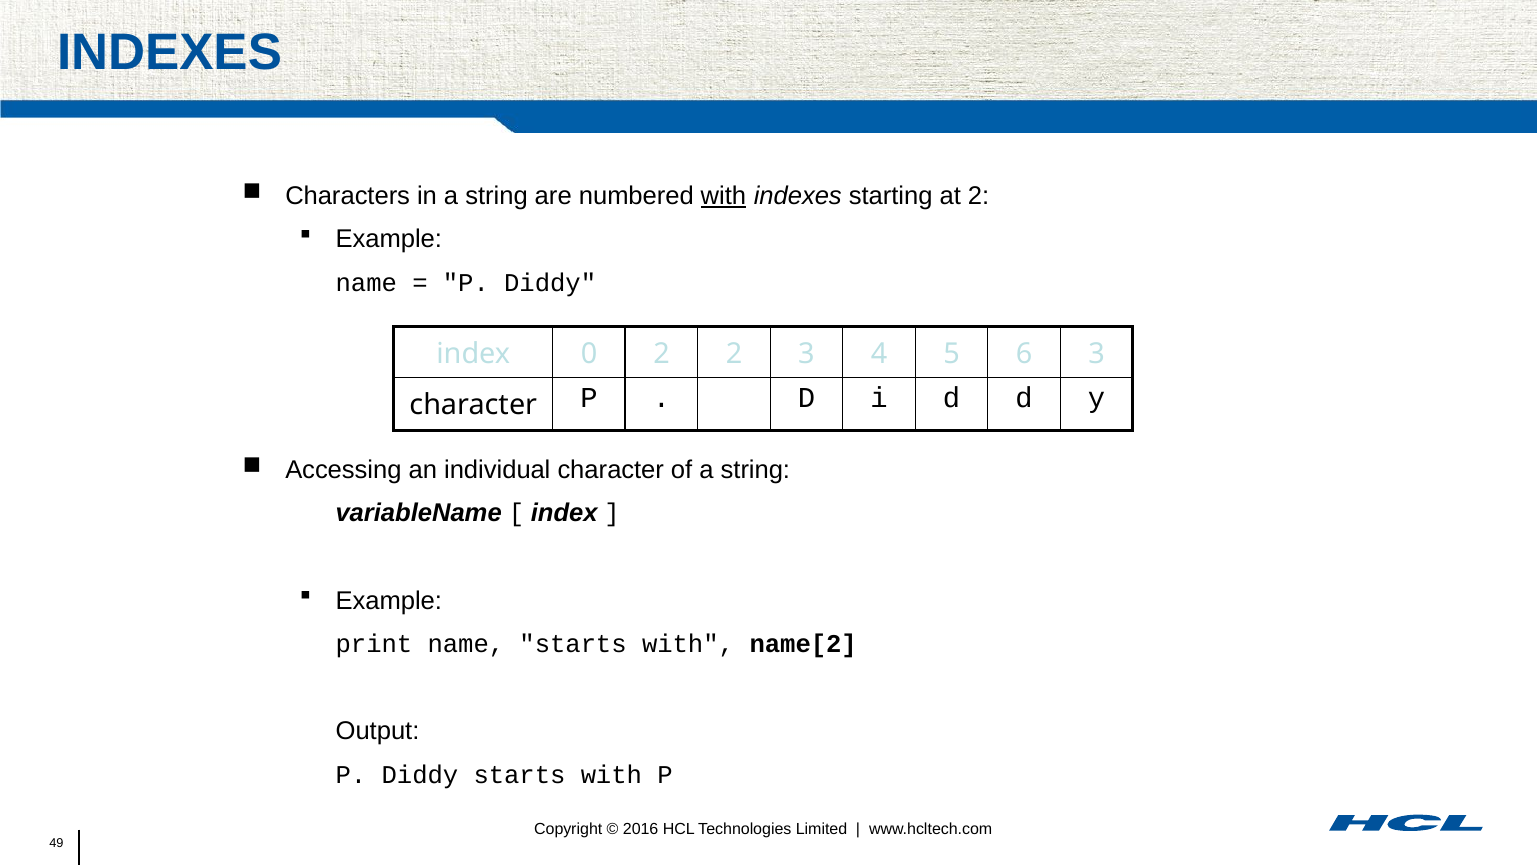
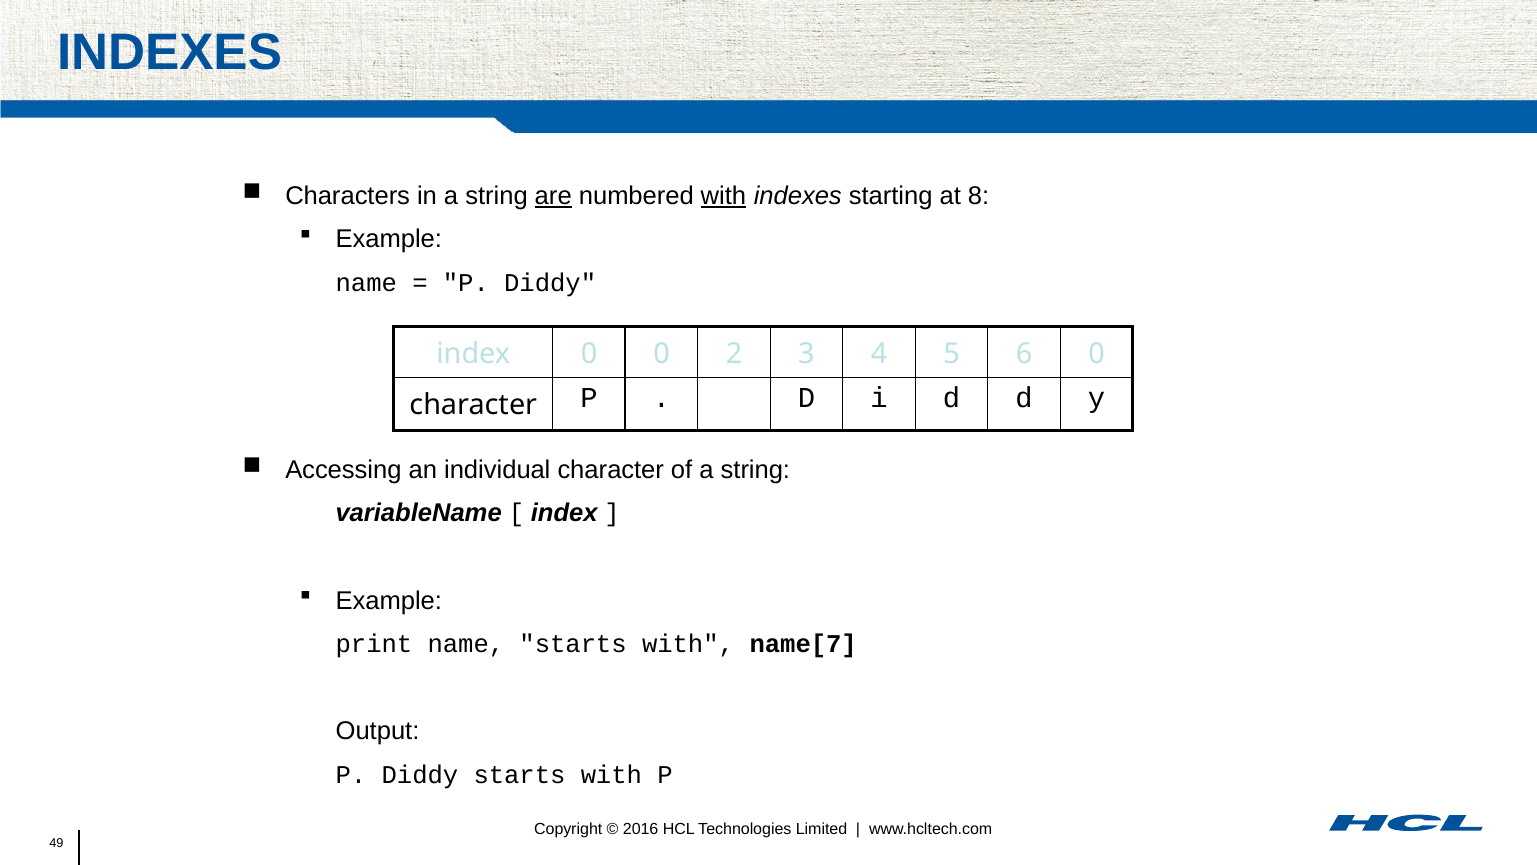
are underline: none -> present (553, 196)
at 2: 2 -> 8 (979, 196)
0 2: 2 -> 0 (662, 354)
6 3: 3 -> 0 (1097, 354)
name[2: name[2 -> name[7 (803, 644)
